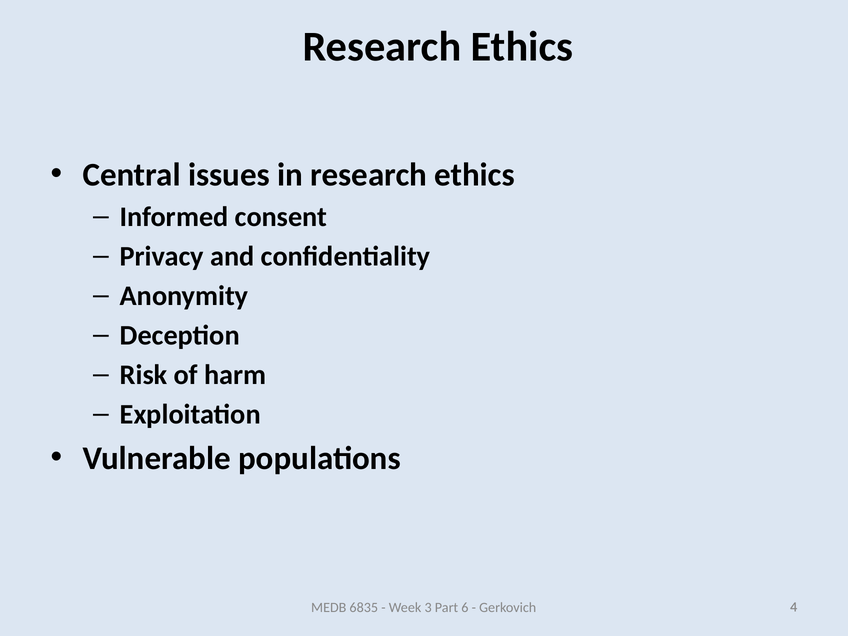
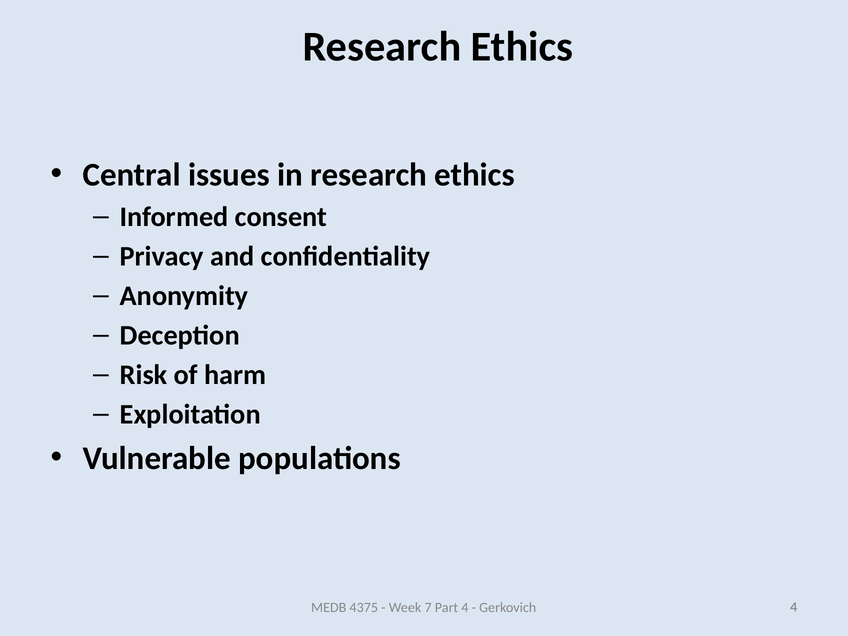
6835: 6835 -> 4375 (364, 607)
3: 3 -> 7 (428, 607)
Part 6: 6 -> 4 (465, 607)
